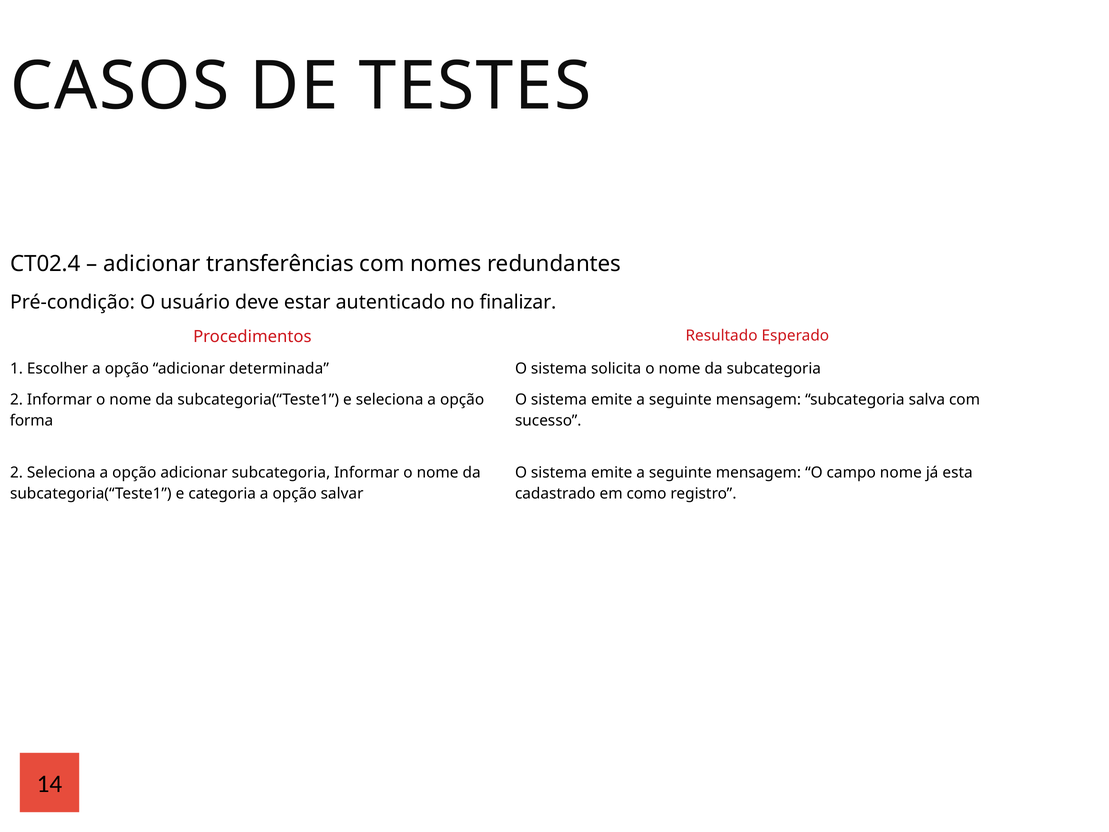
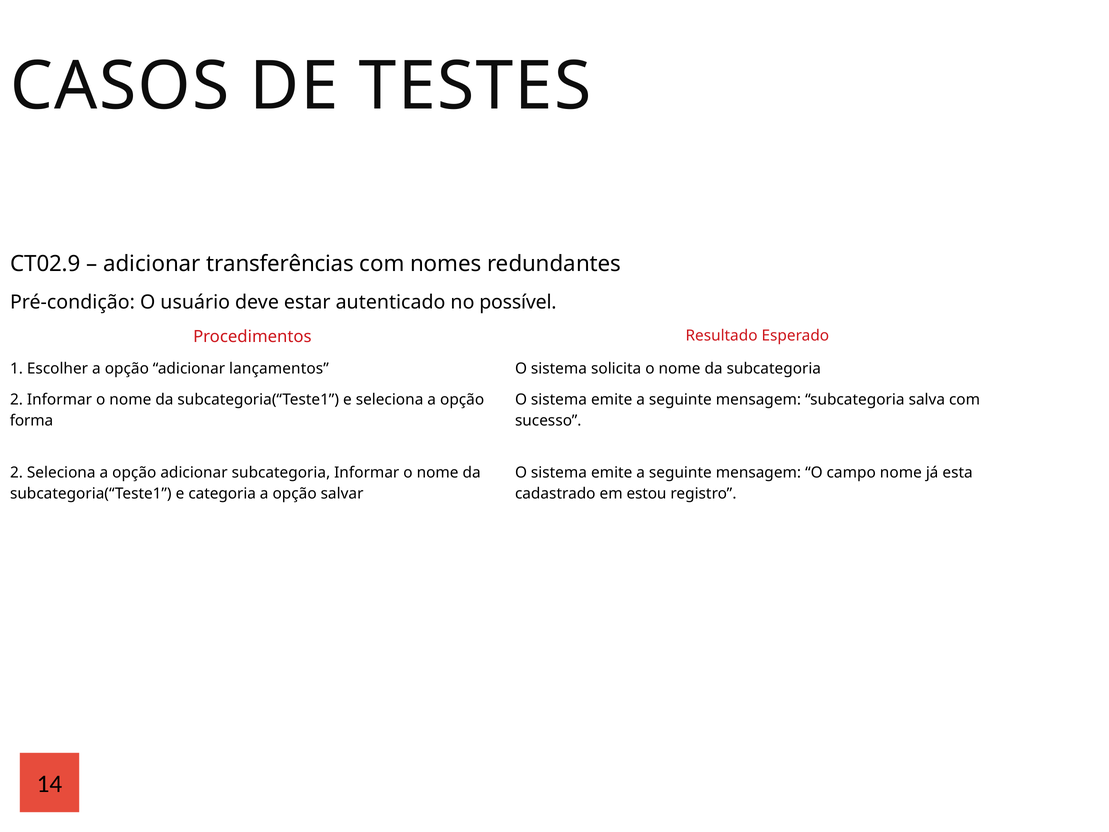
CT02.4: CT02.4 -> CT02.9 (45, 264)
finalizar: finalizar -> possível (518, 302)
determinada: determinada -> lançamentos (279, 369)
como: como -> estou (647, 494)
